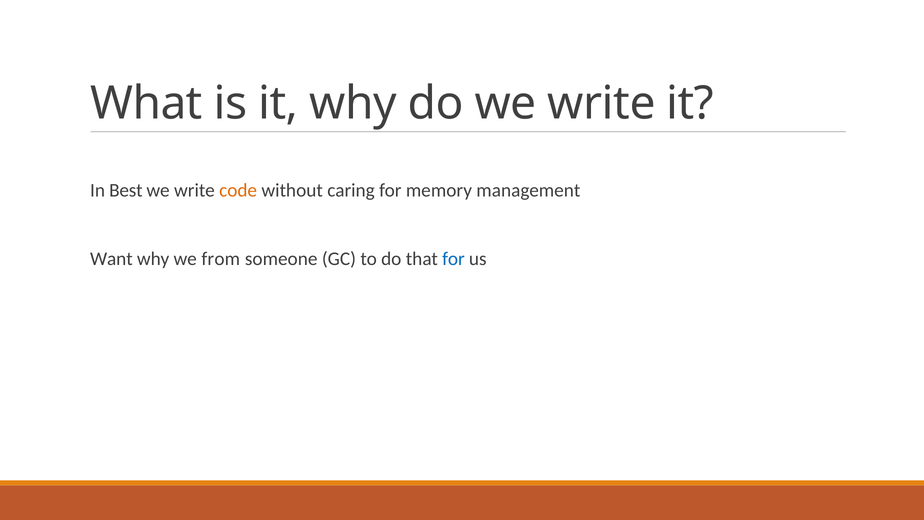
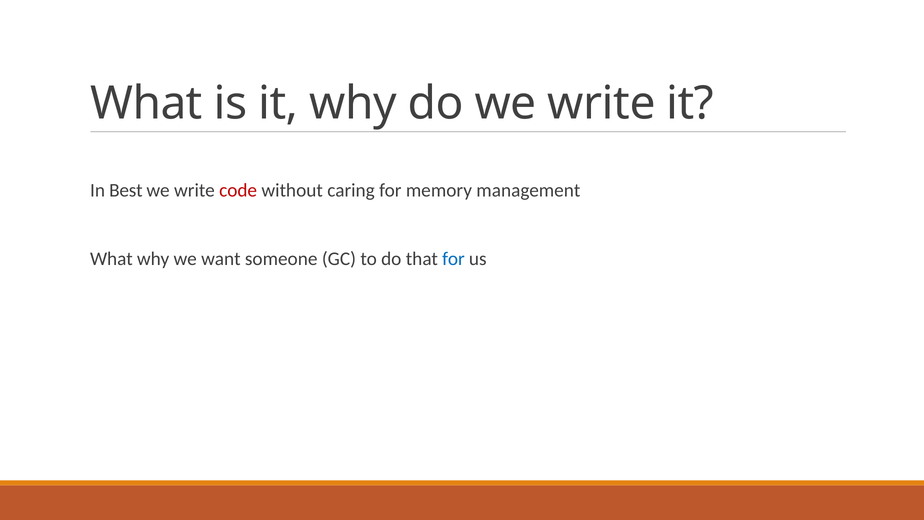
code colour: orange -> red (238, 190)
Want: Want -> What (111, 259)
from: from -> want (221, 259)
